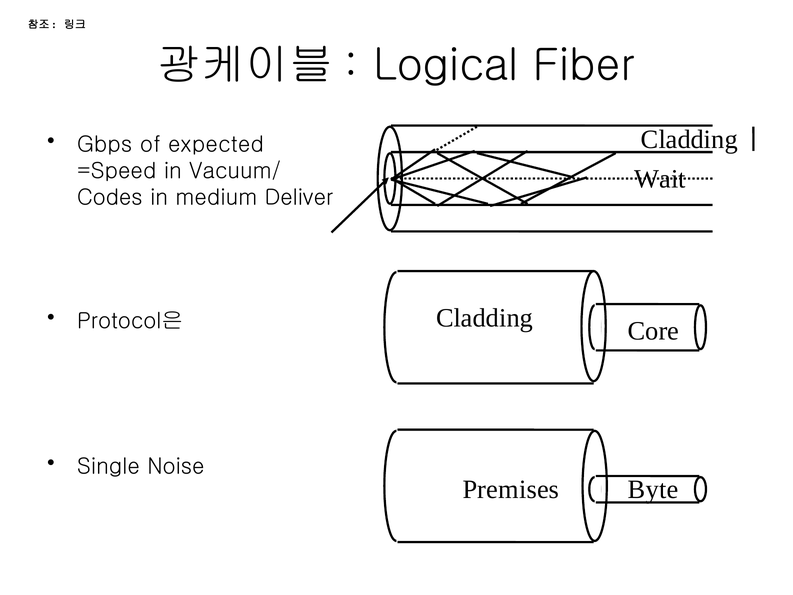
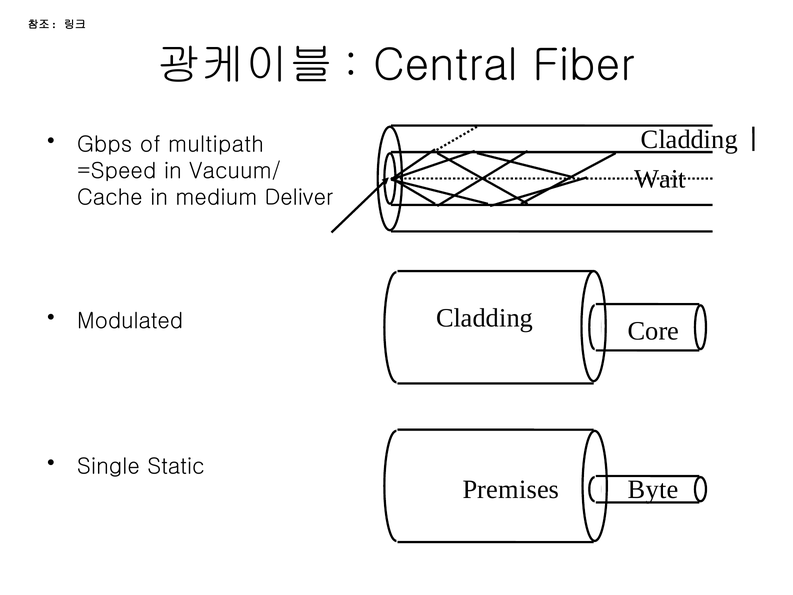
Logical: Logical -> Central (446, 65)
expected: expected -> multipath (216, 145)
Codes: Codes -> Cache (110, 197)
Protocol은: Protocol은 -> Modulated (130, 321)
Noise: Noise -> Static (176, 466)
